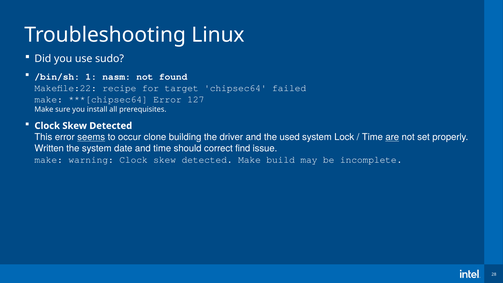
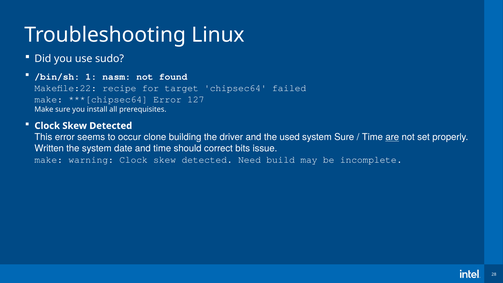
seems underline: present -> none (91, 137)
system Lock: Lock -> Sure (344, 137)
find: find -> bits (243, 148)
detected Make: Make -> Need (250, 160)
